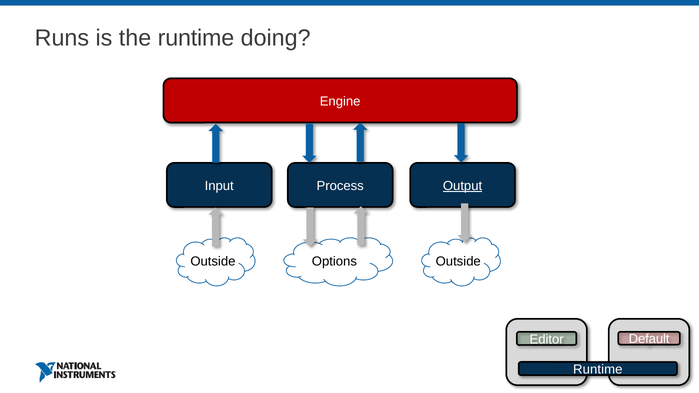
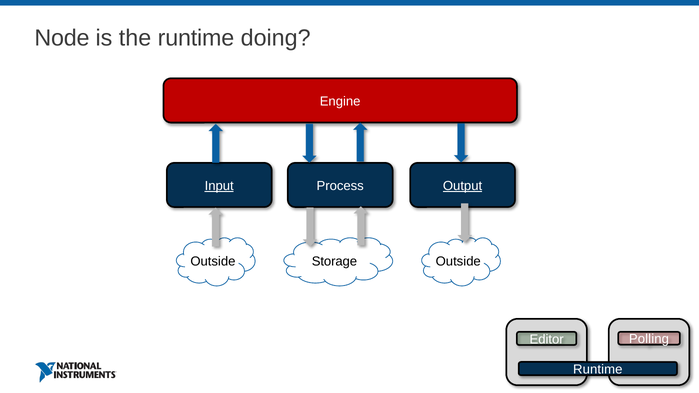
Runs: Runs -> Node (62, 38)
Input underline: none -> present (219, 186)
Options: Options -> Storage (334, 262)
Default: Default -> Polling (649, 339)
